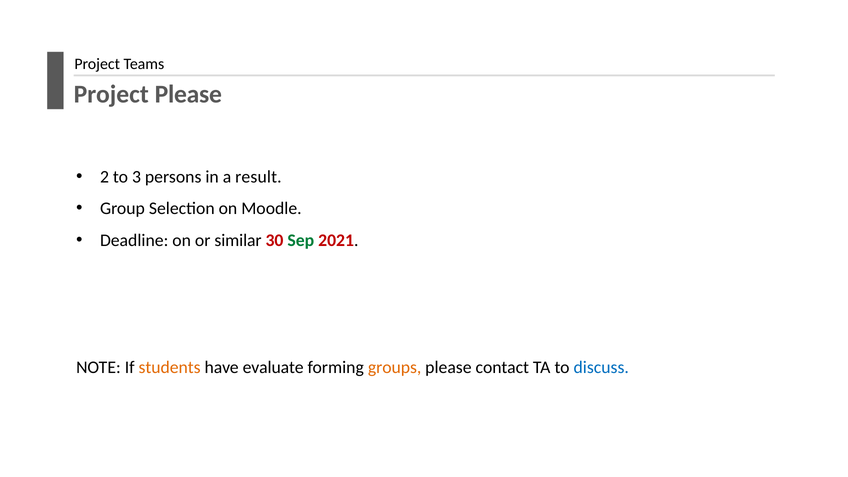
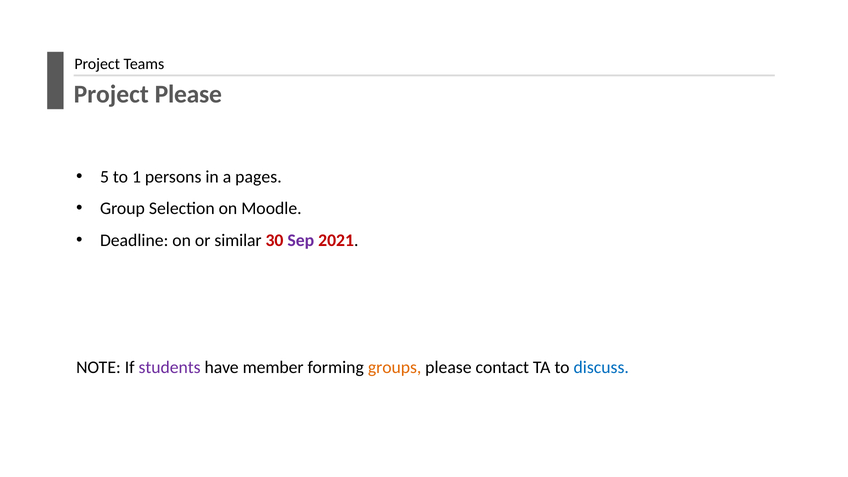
2: 2 -> 5 (104, 177)
3: 3 -> 1 (136, 177)
result: result -> pages (258, 177)
Sep colour: green -> purple (301, 240)
students colour: orange -> purple (170, 368)
evaluate: evaluate -> member (273, 368)
